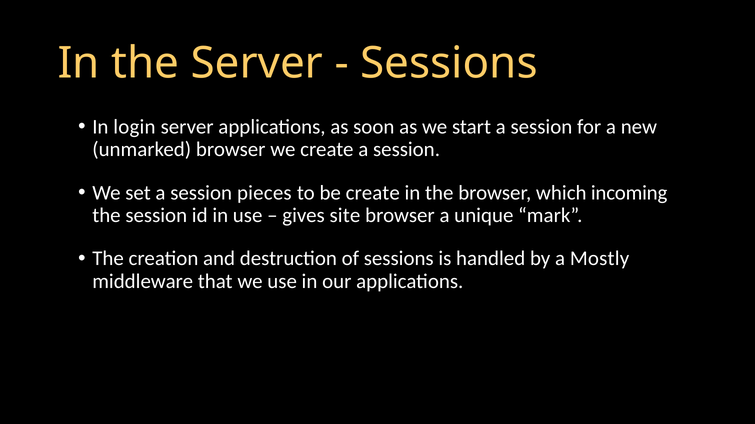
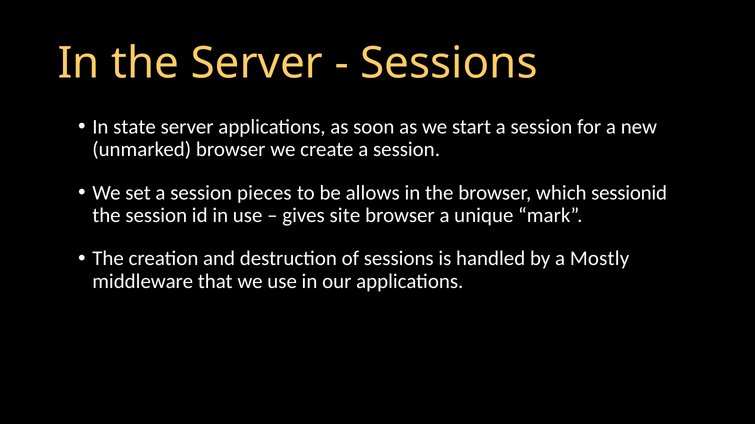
login: login -> state (135, 127)
be create: create -> allows (373, 193)
incoming: incoming -> sessionid (629, 193)
